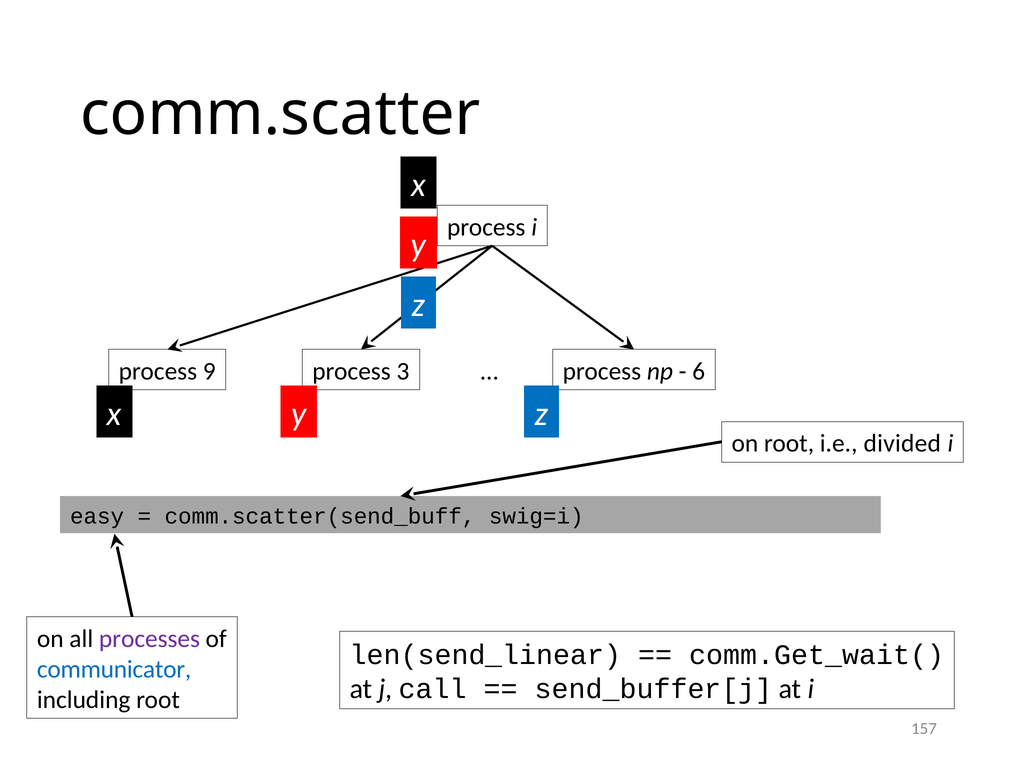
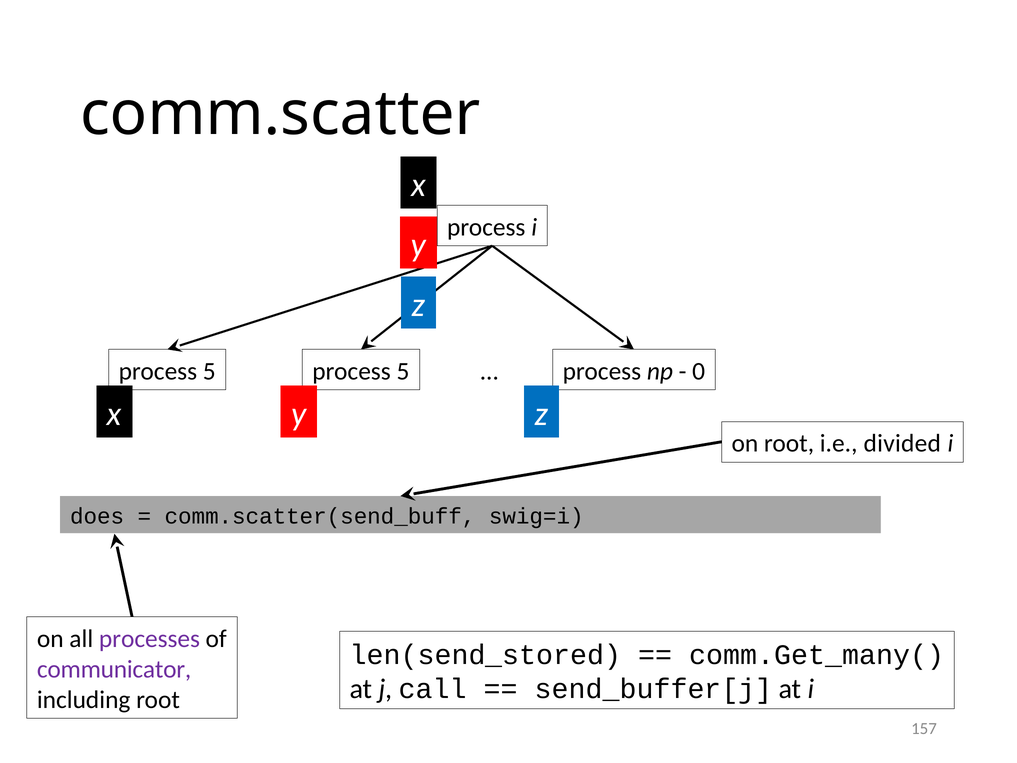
9: 9 -> 5 (209, 371)
3: 3 -> 5 (403, 371)
6: 6 -> 0 (699, 371)
easy: easy -> does (97, 516)
len(send_linear: len(send_linear -> len(send_stored (485, 655)
comm.Get_wait(: comm.Get_wait( -> comm.Get_many( (817, 655)
communicator colour: blue -> purple (114, 669)
